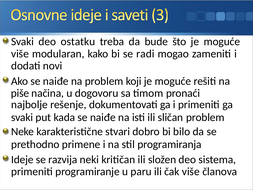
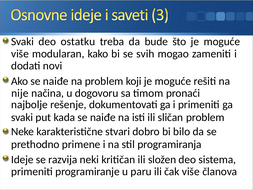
radi: radi -> svih (145, 54)
piše: piše -> nije (20, 93)
